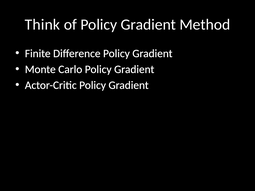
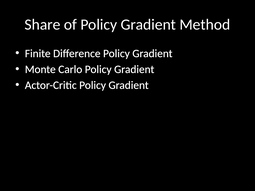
Think: Think -> Share (42, 25)
